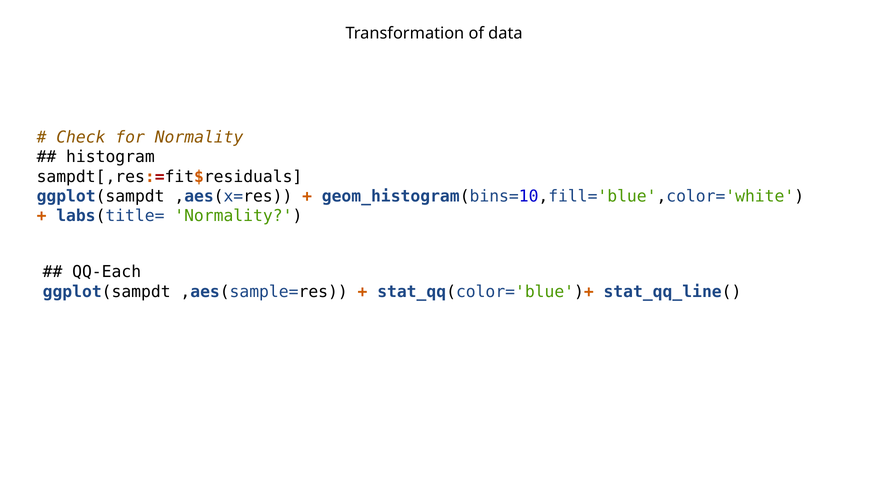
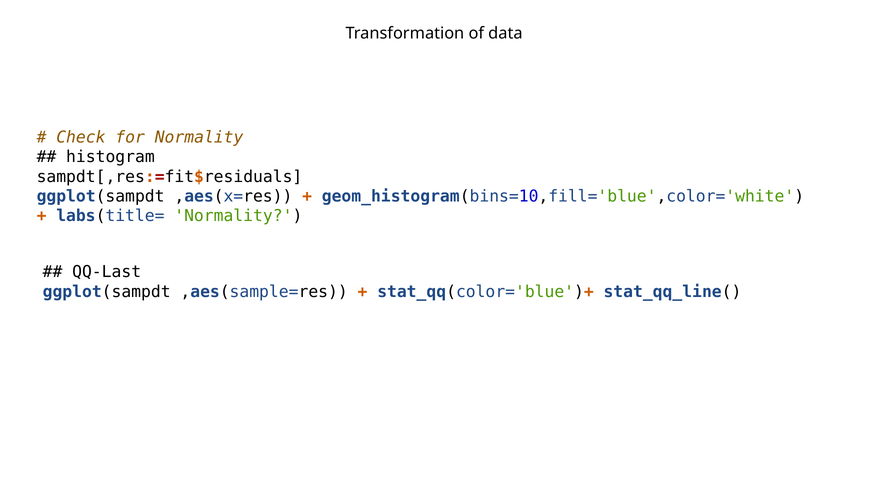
QQ-Each: QQ-Each -> QQ-Last (107, 272)
